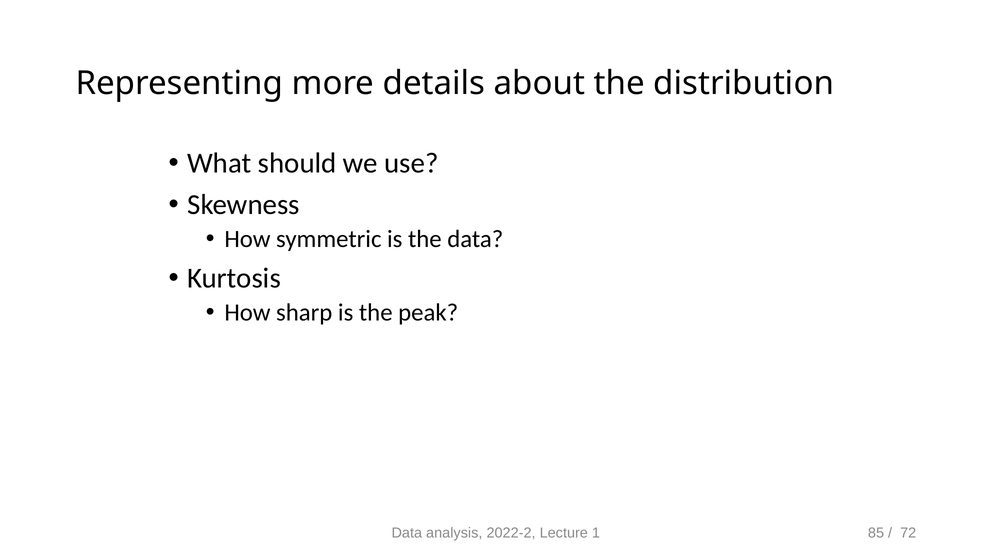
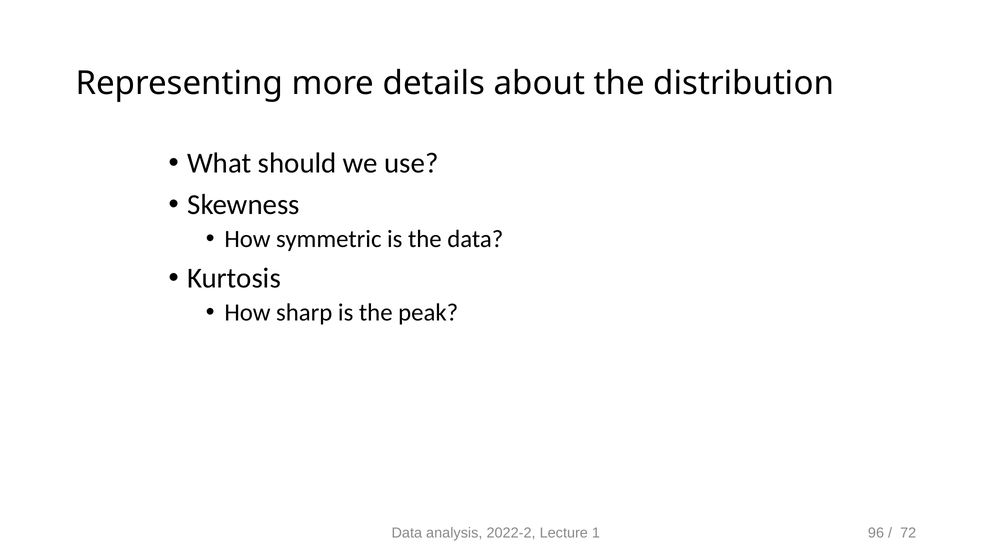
85: 85 -> 96 (876, 533)
